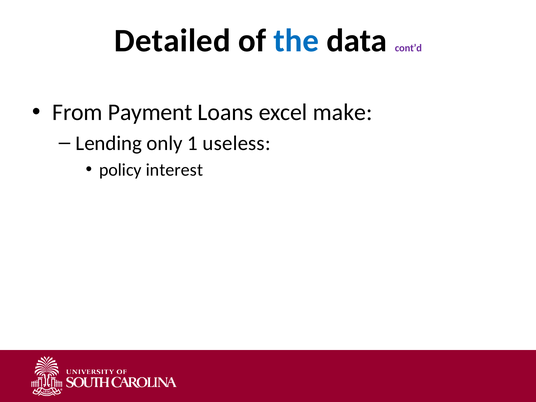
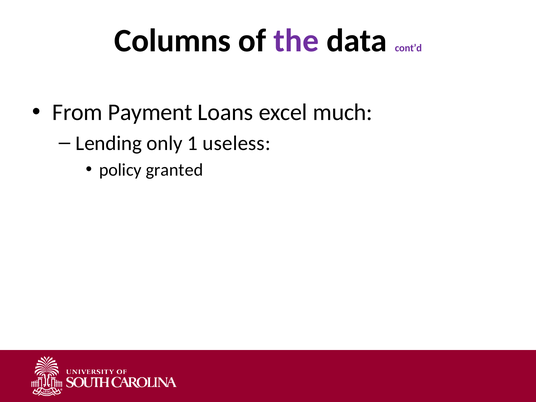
Detailed: Detailed -> Columns (173, 41)
the colour: blue -> purple (296, 41)
make: make -> much (343, 112)
interest: interest -> granted (174, 170)
